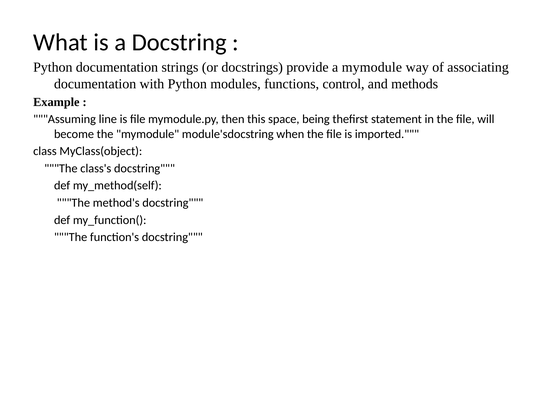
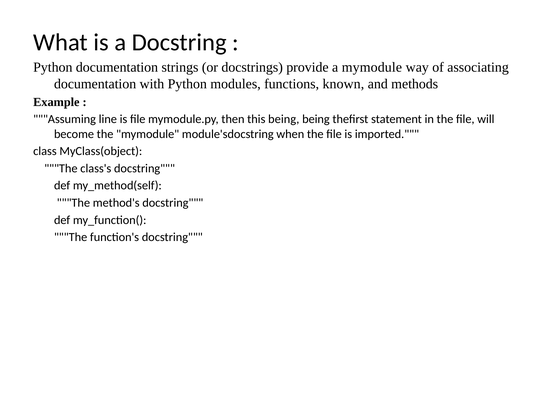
control: control -> known (343, 84)
this space: space -> being (284, 119)
